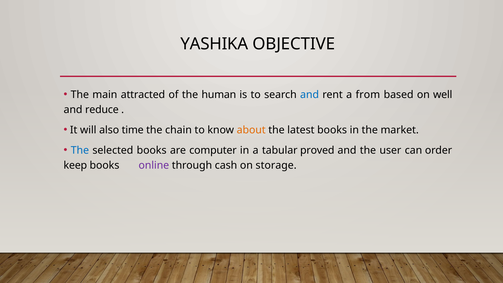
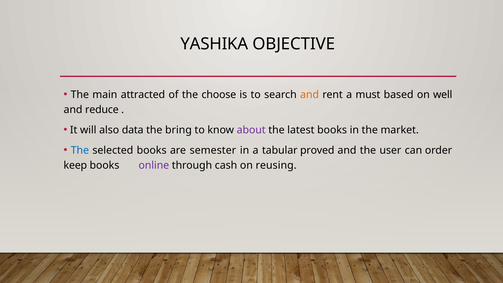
human: human -> choose (219, 95)
and colour: blue -> orange (310, 95)
from: from -> must (368, 95)
time: time -> data (133, 130)
chain: chain -> bring (178, 130)
about colour: orange -> purple (251, 130)
computer: computer -> semester (213, 150)
storage: storage -> reusing (276, 165)
